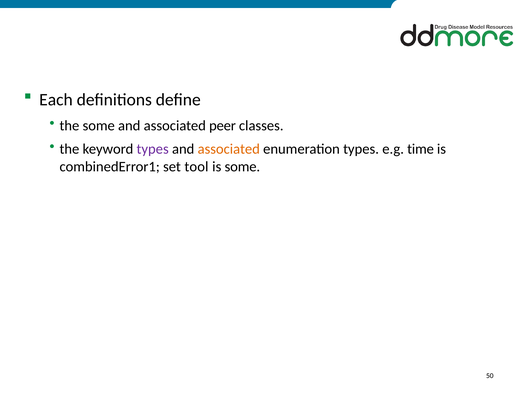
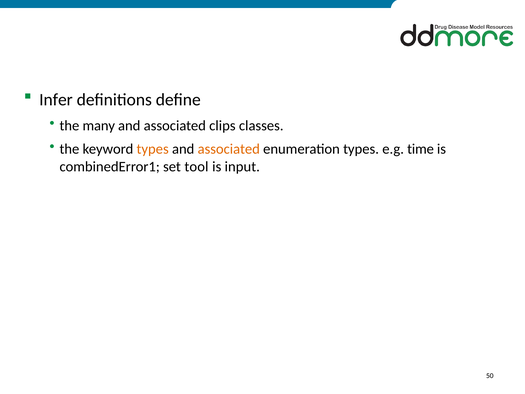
Each: Each -> Infer (56, 100)
the some: some -> many (99, 126)
peer: peer -> clips (222, 126)
types colour: purple -> orange (153, 149)
is some: some -> input (242, 166)
